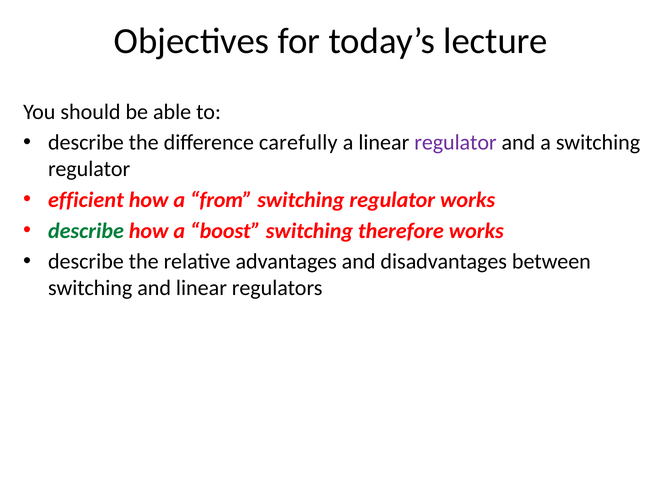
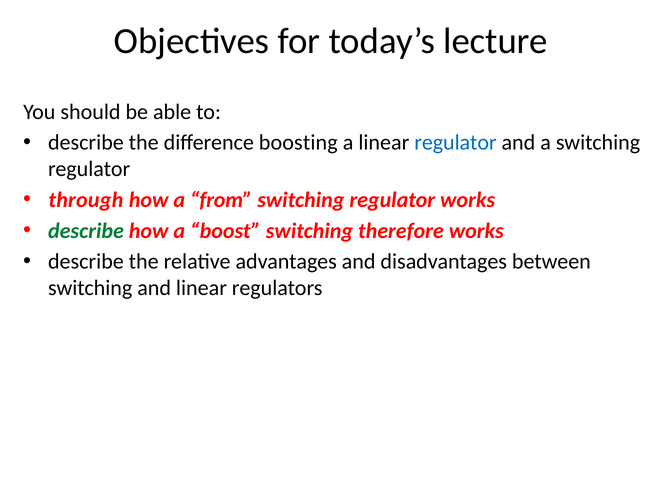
carefully: carefully -> boosting (298, 143)
regulator colour: purple -> blue (455, 143)
efficient: efficient -> through (86, 200)
